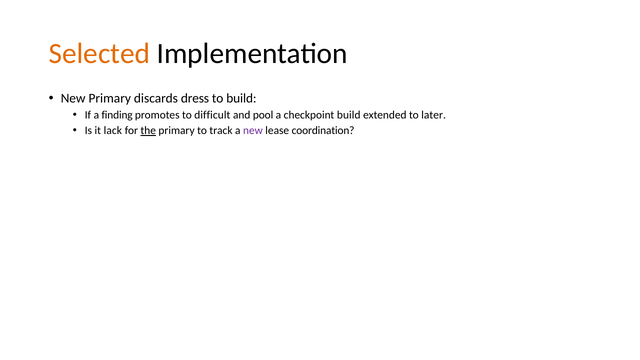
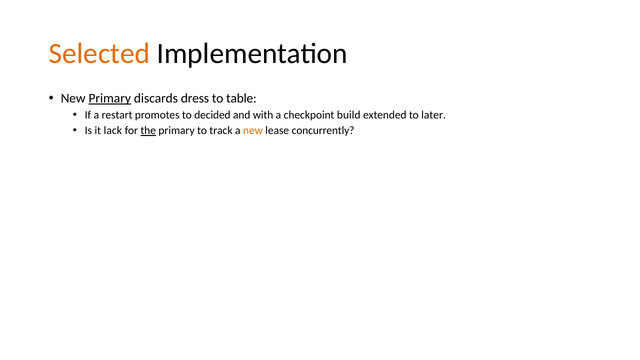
Primary underline: none -> present (110, 98)
to build: build -> table (241, 98)
finding: finding -> restart (117, 115)
difficult: difficult -> decided (212, 115)
pool: pool -> with (263, 115)
new colour: purple -> orange (253, 131)
coordination: coordination -> concurrently (323, 131)
